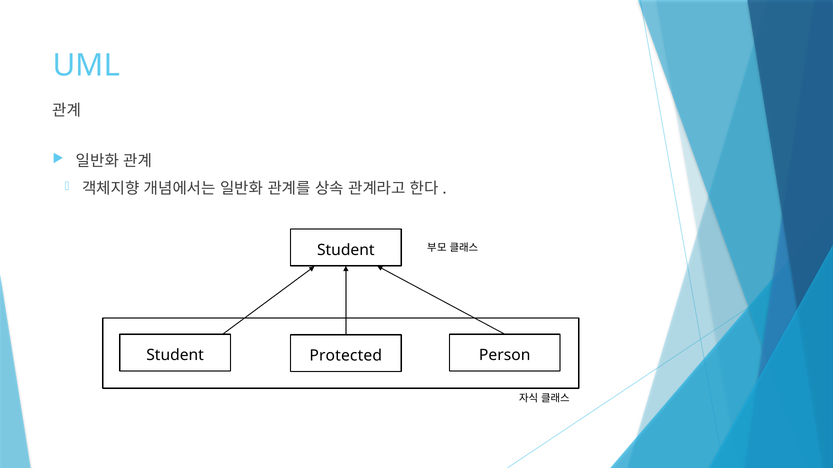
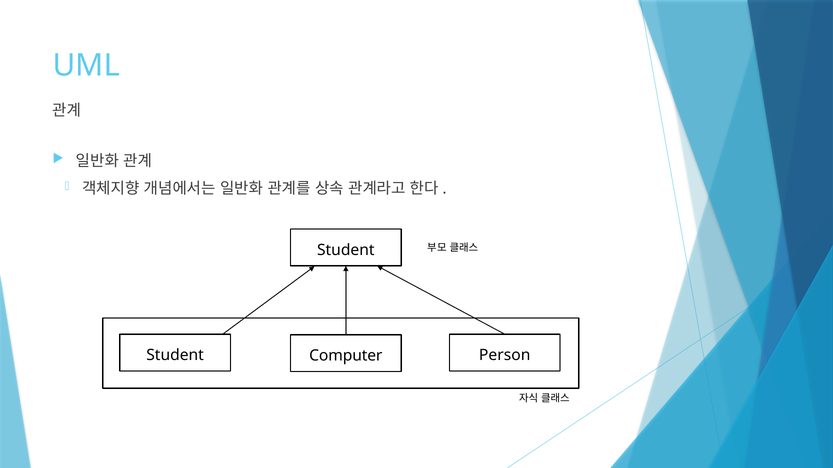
Protected: Protected -> Computer (346, 356)
